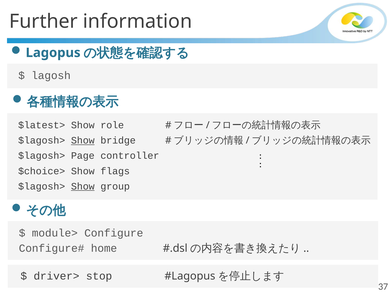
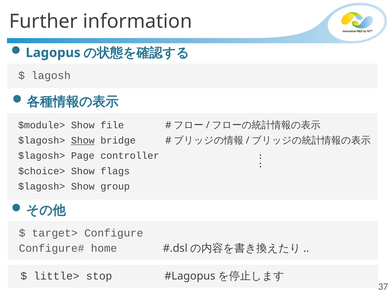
$latest>: $latest> -> $module> (42, 125)
role: role -> file (112, 125)
Show underline: present -> none (83, 186)
module>: module> -> target> (55, 233)
driver>: driver> -> little> (56, 276)
